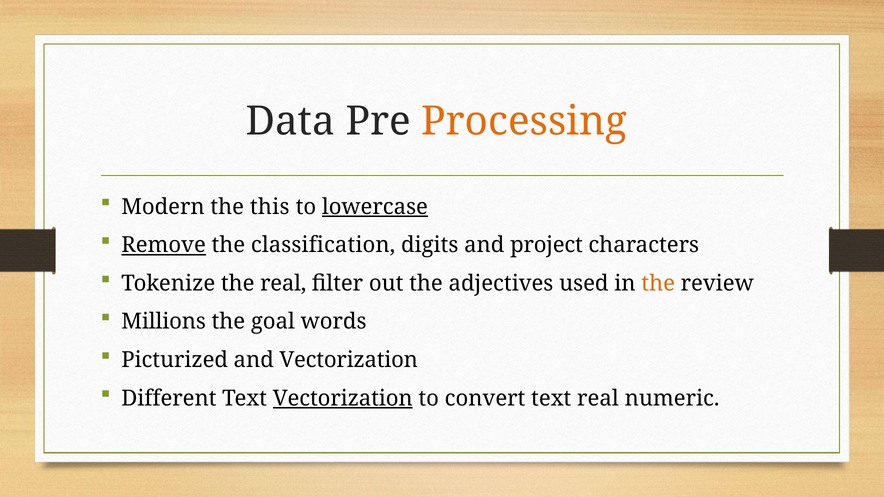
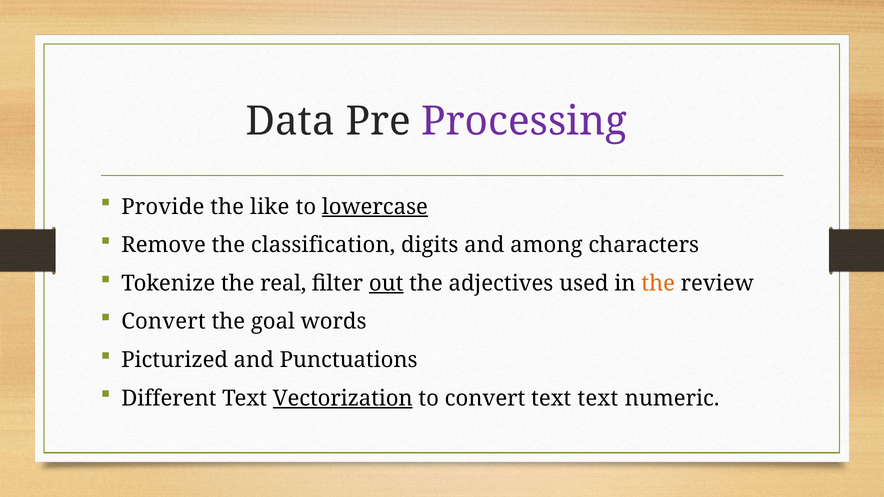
Processing colour: orange -> purple (524, 121)
Modern: Modern -> Provide (163, 207)
this: this -> like (270, 207)
Remove underline: present -> none (164, 245)
project: project -> among (546, 245)
out underline: none -> present (386, 284)
Millions: Millions -> Convert (163, 322)
and Vectorization: Vectorization -> Punctuations (349, 360)
text real: real -> text (598, 398)
